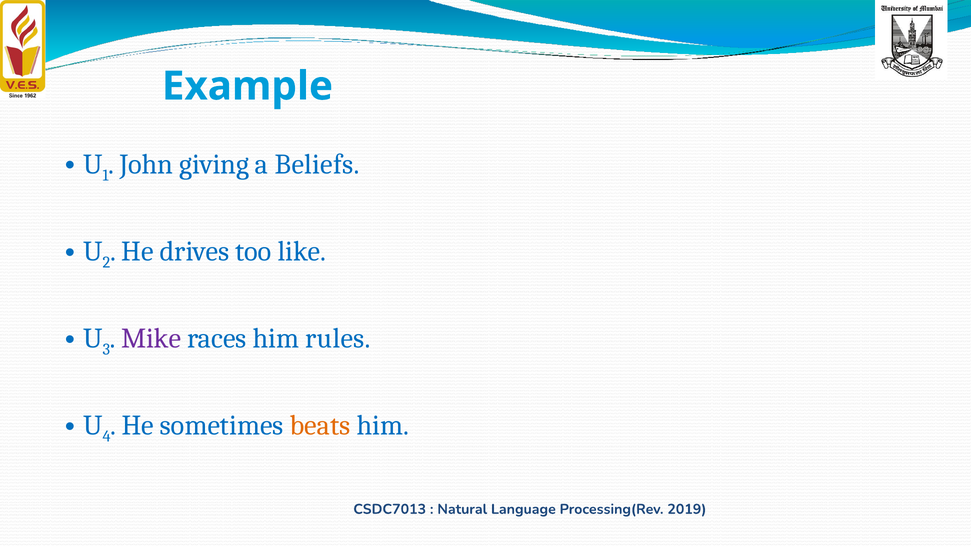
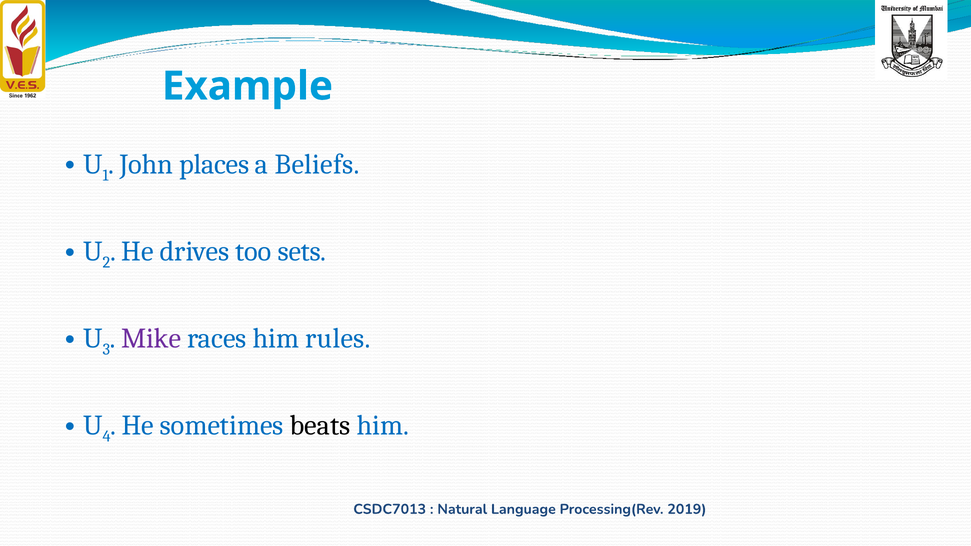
giving: giving -> places (214, 164)
like: like -> sets (302, 252)
beats colour: orange -> black (320, 426)
